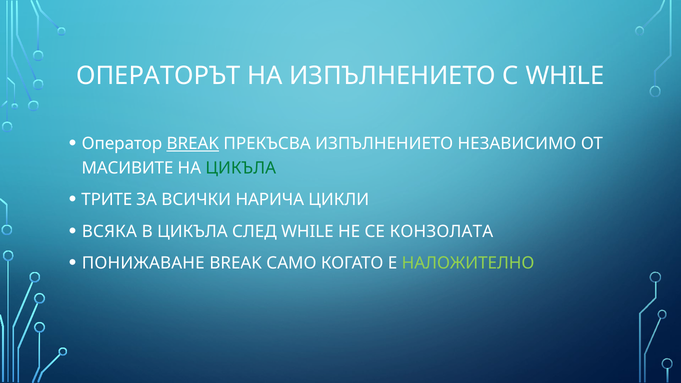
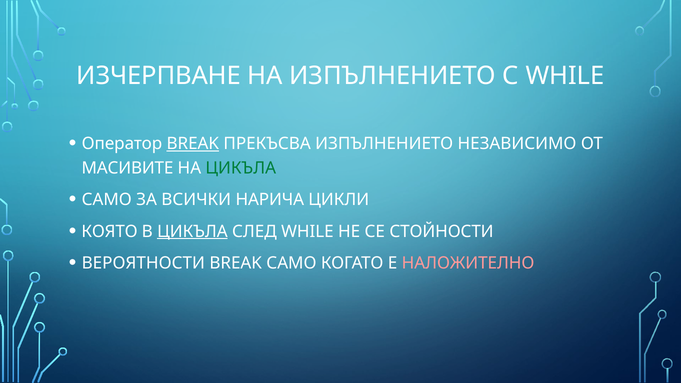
ОПЕРАТОРЪТ: ОПЕРАТОРЪТ -> ИЗЧЕРПВАНЕ (159, 76)
ТРИТЕ: ТРИТЕ -> САМО (107, 200)
ВСЯКА: ВСЯКА -> КОЯТО (110, 231)
ЦИКЪЛА underline: none -> present (192, 231)
КОНЗОЛАТА: КОНЗОЛАТА -> СТОЙНОСТИ (442, 231)
ПОНИЖАВАНЕ: ПОНИЖАВАНЕ -> ВЕРОЯТНОСТИ (143, 263)
НАЛОЖИТЕЛНО colour: light green -> pink (468, 263)
